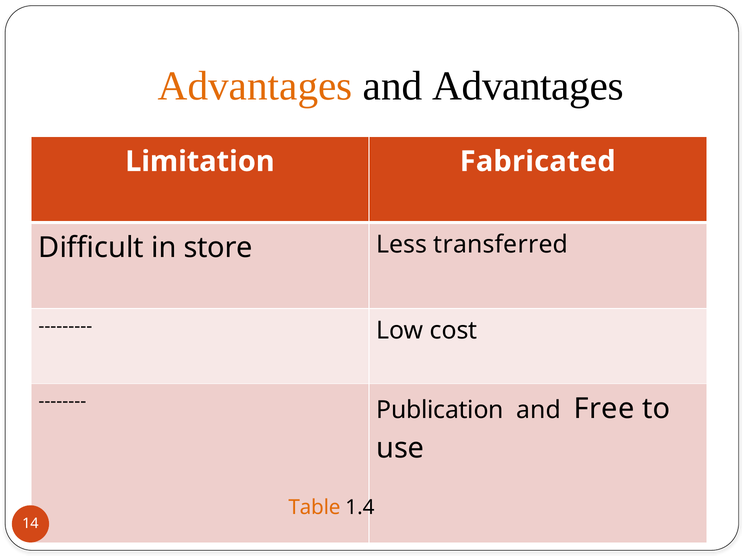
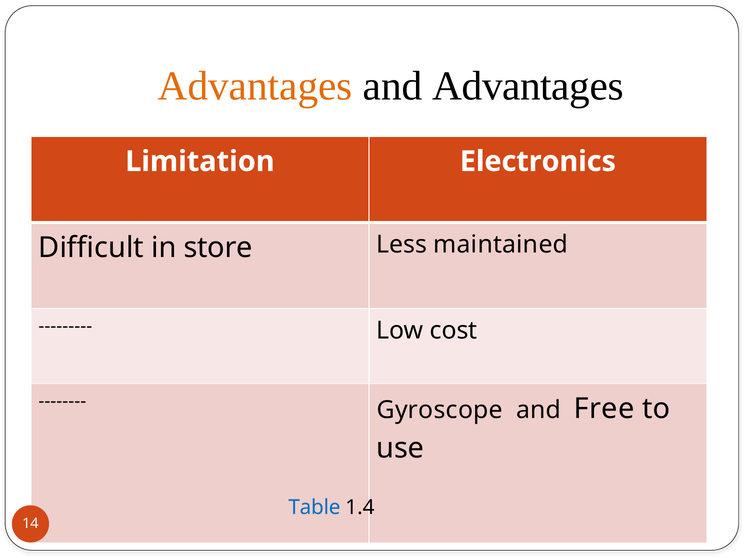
Fabricated: Fabricated -> Electronics (538, 161)
transferred: transferred -> maintained (501, 245)
Publication: Publication -> Gyroscope (440, 410)
Table colour: orange -> blue (314, 507)
